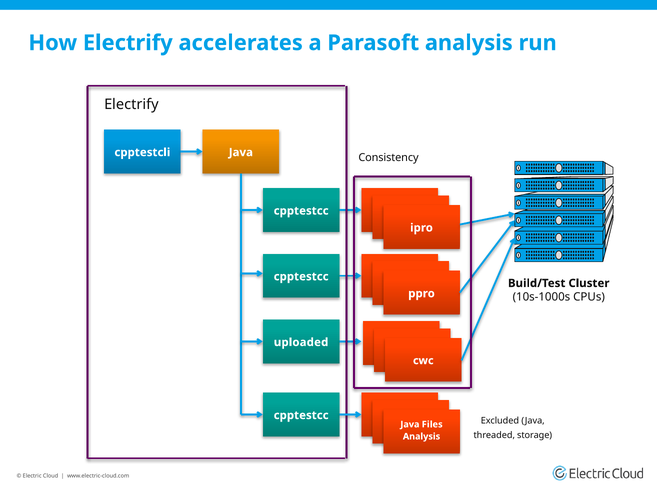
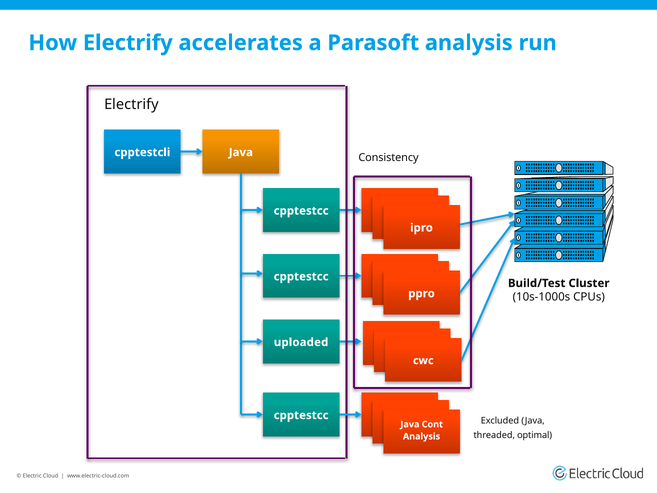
Files: Files -> Cont (432, 424)
storage: storage -> optimal (535, 435)
